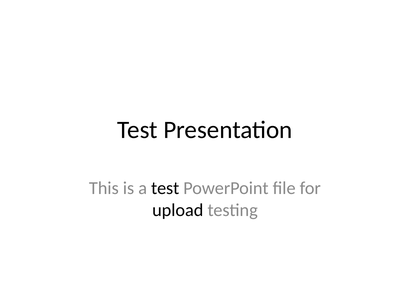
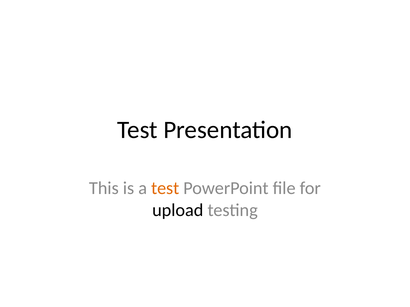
test colour: black -> orange (165, 189)
